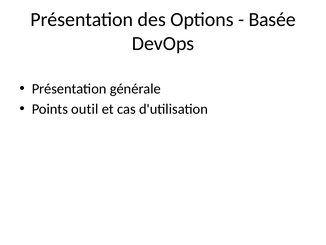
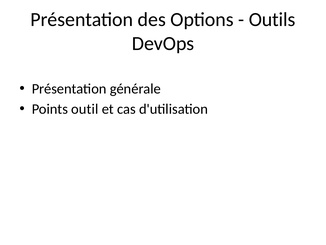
Basée: Basée -> Outils (272, 20)
